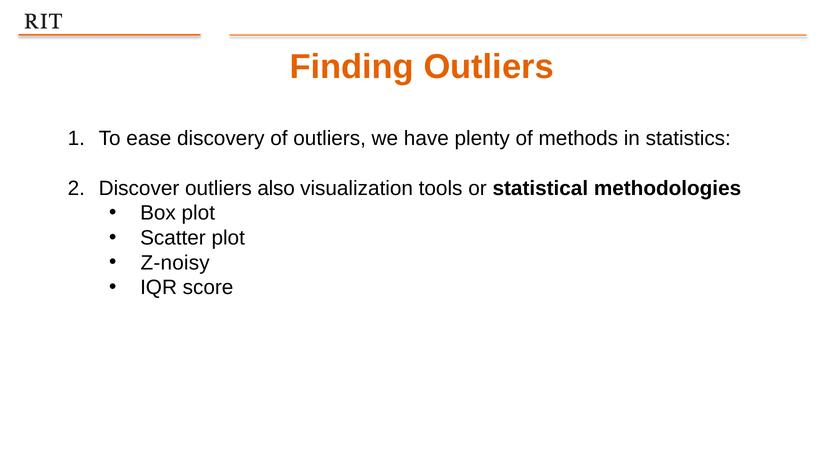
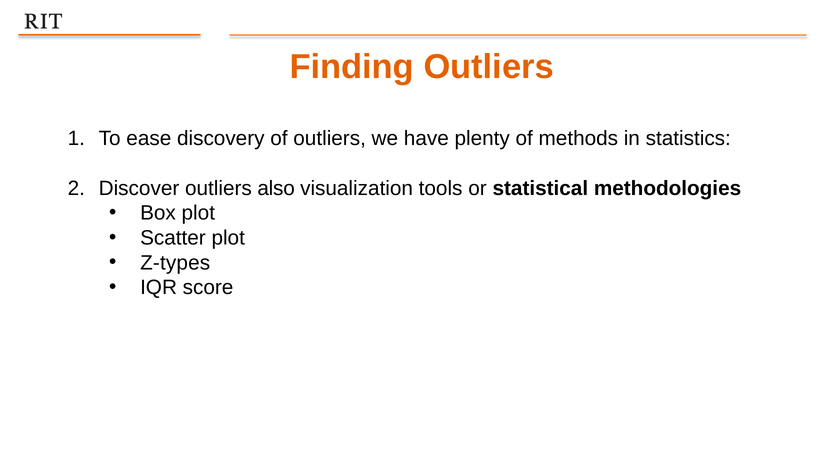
Z-noisy: Z-noisy -> Z-types (175, 263)
